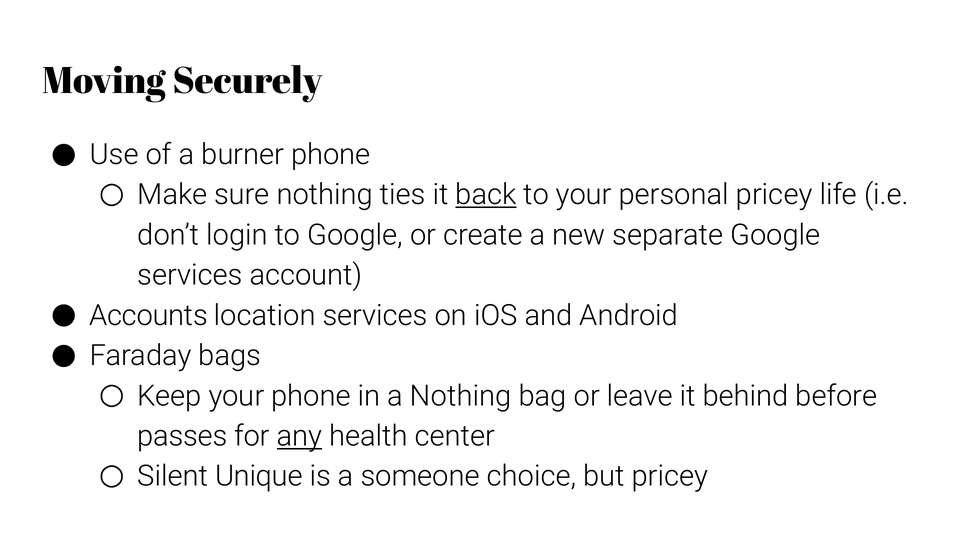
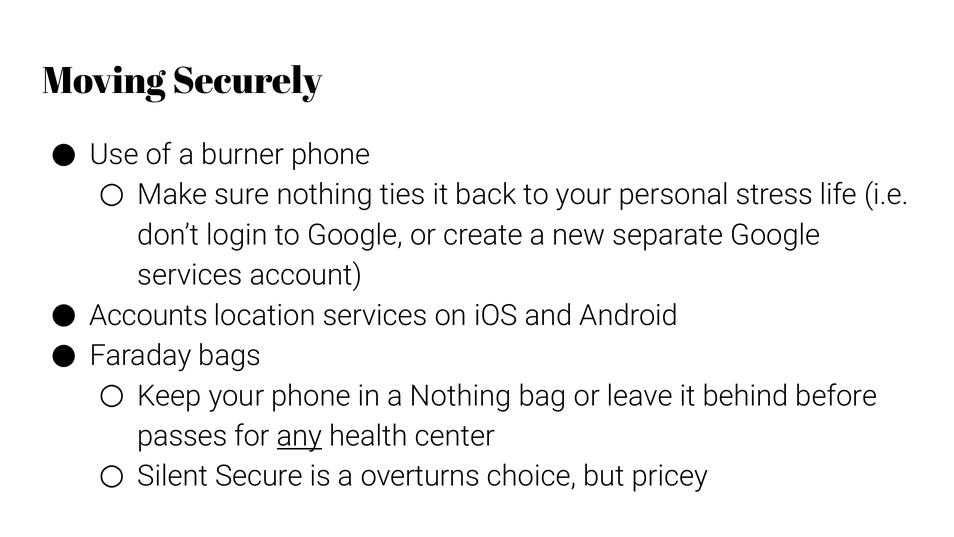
back underline: present -> none (486, 195)
personal pricey: pricey -> stress (774, 195)
Unique: Unique -> Secure (259, 476)
someone: someone -> overturns (420, 476)
